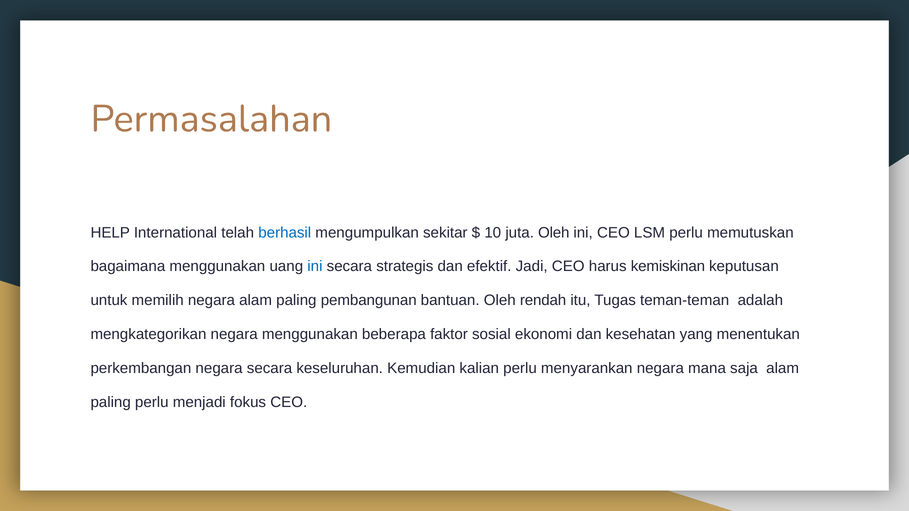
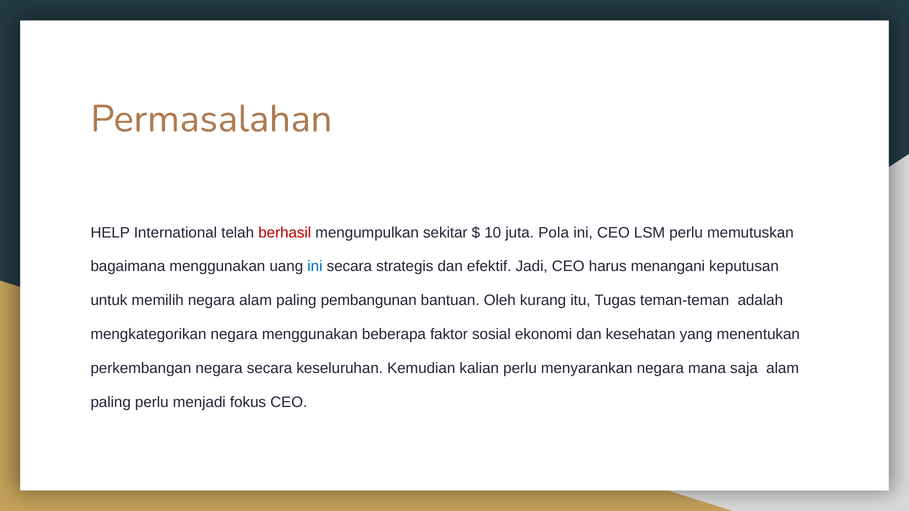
berhasil colour: blue -> red (285, 233)
juta Oleh: Oleh -> Pola (554, 233)
kemiskinan: kemiskinan -> menangani (668, 267)
rendah: rendah -> kurang (543, 301)
